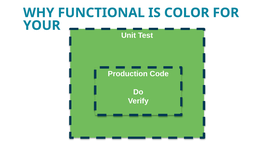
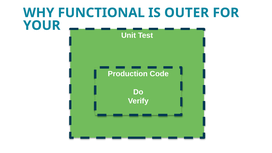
COLOR: COLOR -> OUTER (187, 13)
